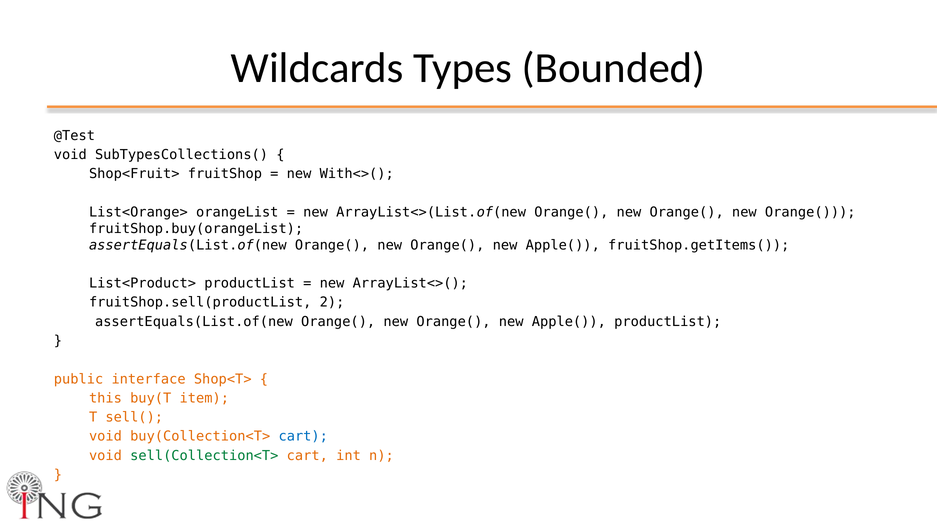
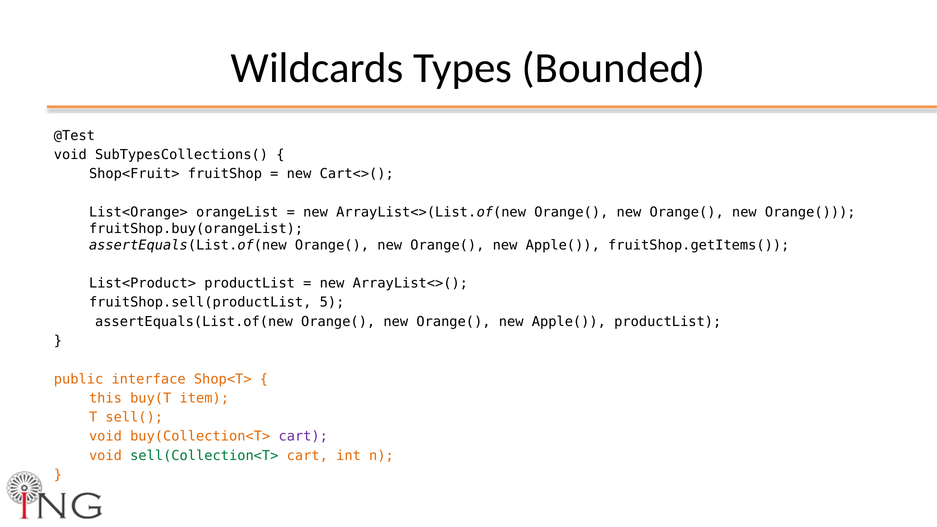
With<>(: With<>( -> Cart<>( (357, 174)
2: 2 -> 5 (332, 302)
cart colour: blue -> purple (303, 437)
